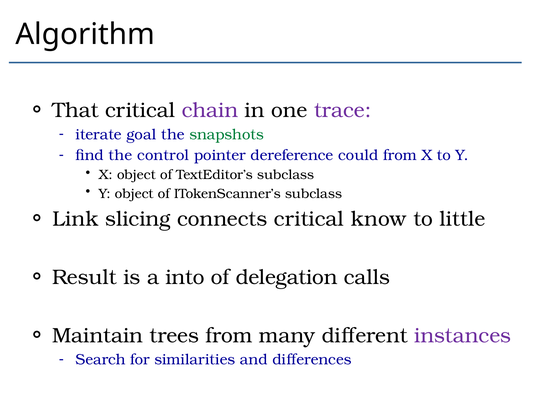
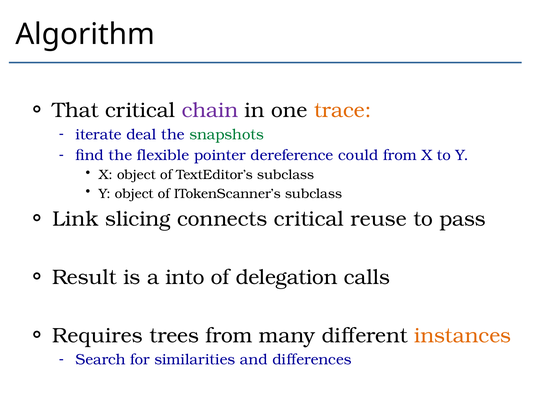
trace colour: purple -> orange (343, 110)
goal: goal -> deal (141, 134)
control: control -> flexible (163, 155)
know: know -> reuse (379, 218)
little: little -> pass (462, 218)
Maintain: Maintain -> Requires (97, 335)
instances colour: purple -> orange (463, 335)
